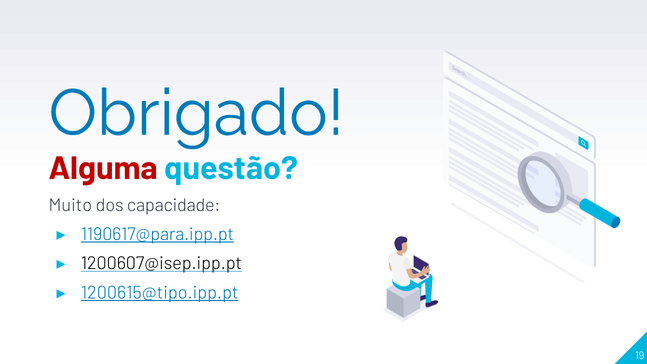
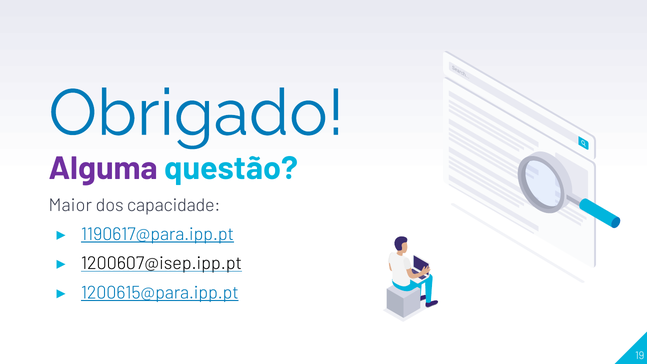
Alguma colour: red -> purple (103, 169)
Muito: Muito -> Maior (70, 205)
1200615@tipo.ipp.pt: 1200615@tipo.ipp.pt -> 1200615@para.ipp.pt (160, 293)
